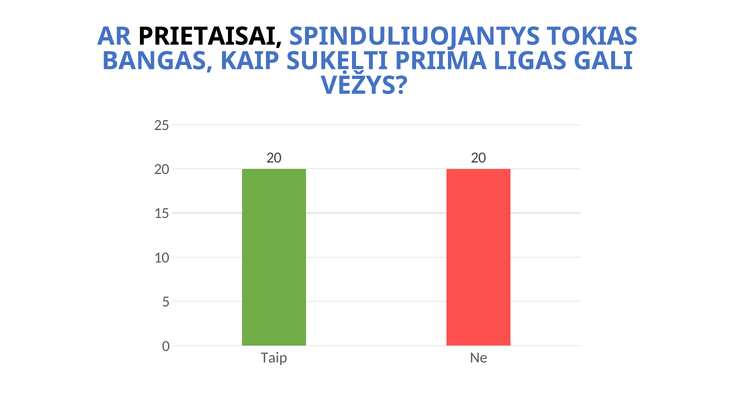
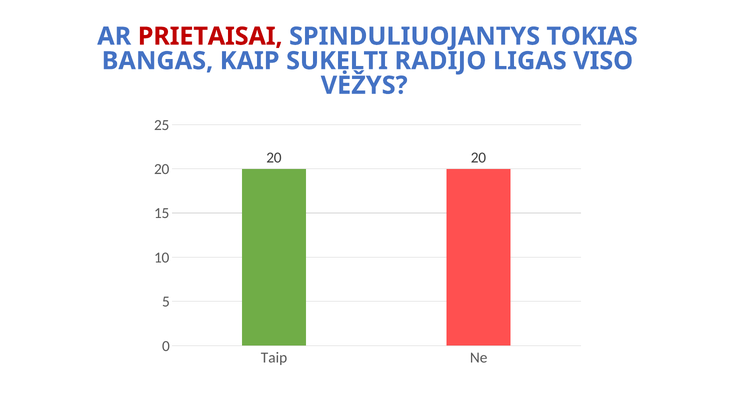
PRIETAISAI colour: black -> red (210, 36)
PRIIMA: PRIIMA -> RADIJO (440, 61)
GALI: GALI -> VISO (603, 61)
